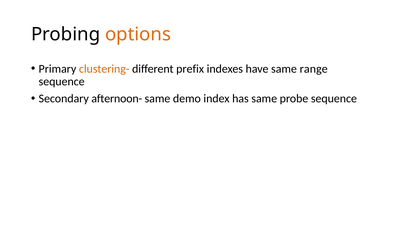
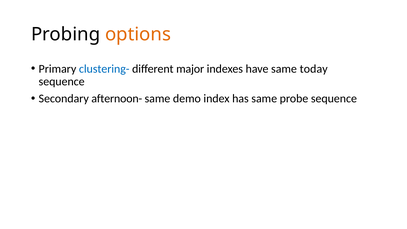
clustering- colour: orange -> blue (104, 69)
prefix: prefix -> major (190, 69)
range: range -> today (314, 69)
